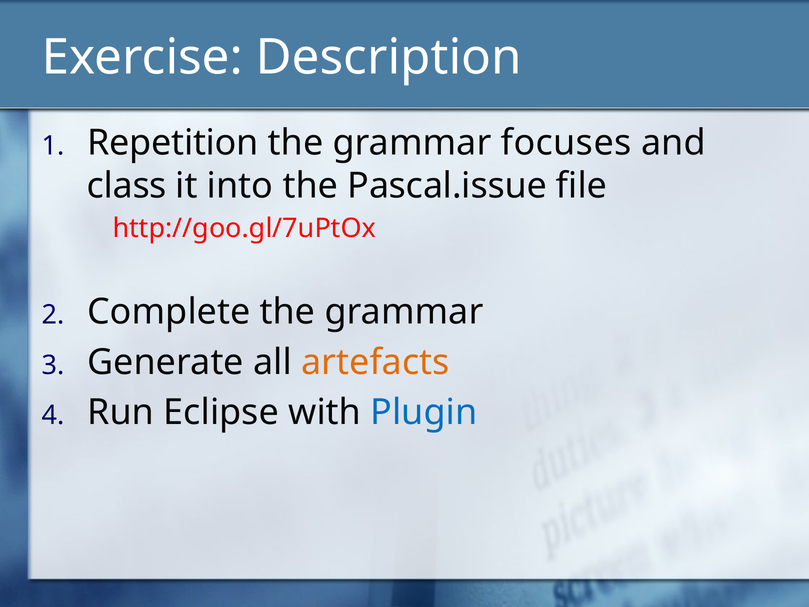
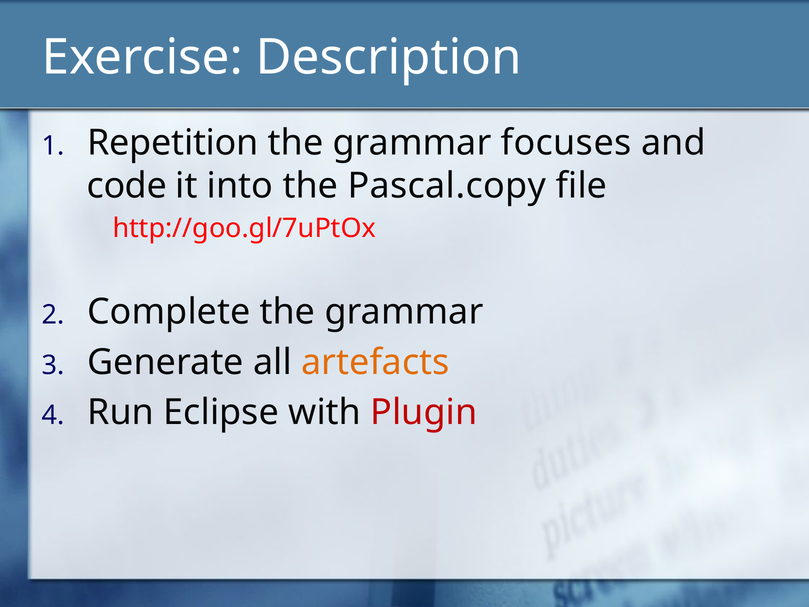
class: class -> code (127, 186)
Pascal.issue: Pascal.issue -> Pascal.copy (447, 186)
Plugin colour: blue -> red (424, 412)
